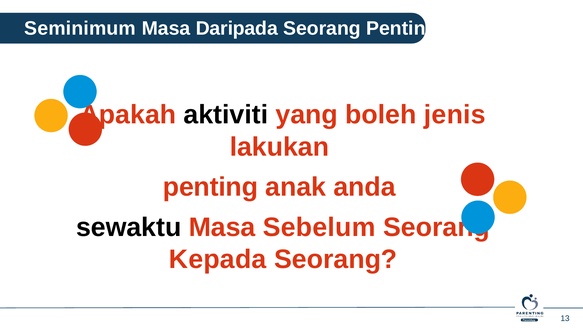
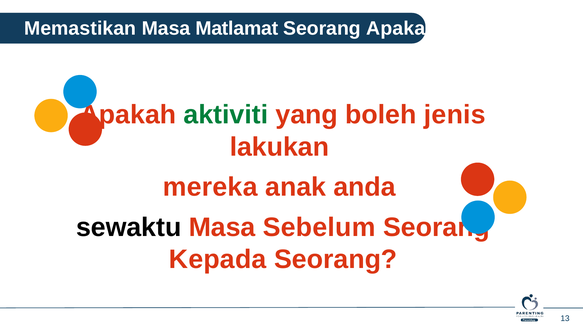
Seminimum: Seminimum -> Memastikan (80, 29)
Daripada: Daripada -> Matlamat (237, 29)
Seorang Penting: Penting -> Apakah (402, 29)
aktiviti colour: black -> green (226, 115)
penting: penting -> mereka (210, 187)
